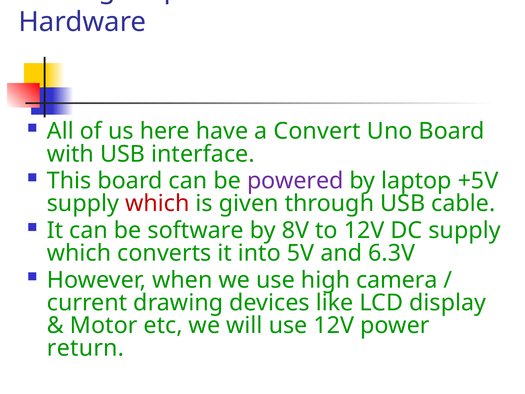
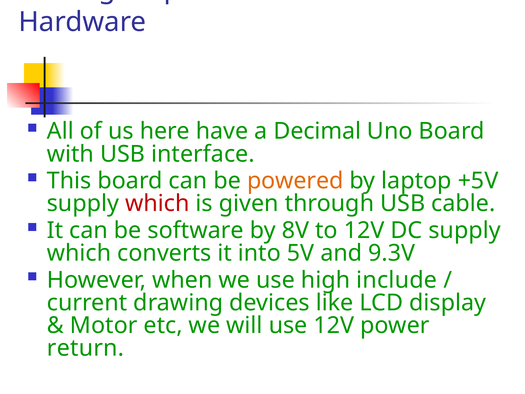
Convert: Convert -> Decimal (317, 131)
powered colour: purple -> orange (295, 181)
6.3V: 6.3V -> 9.3V (392, 253)
camera: camera -> include (397, 280)
